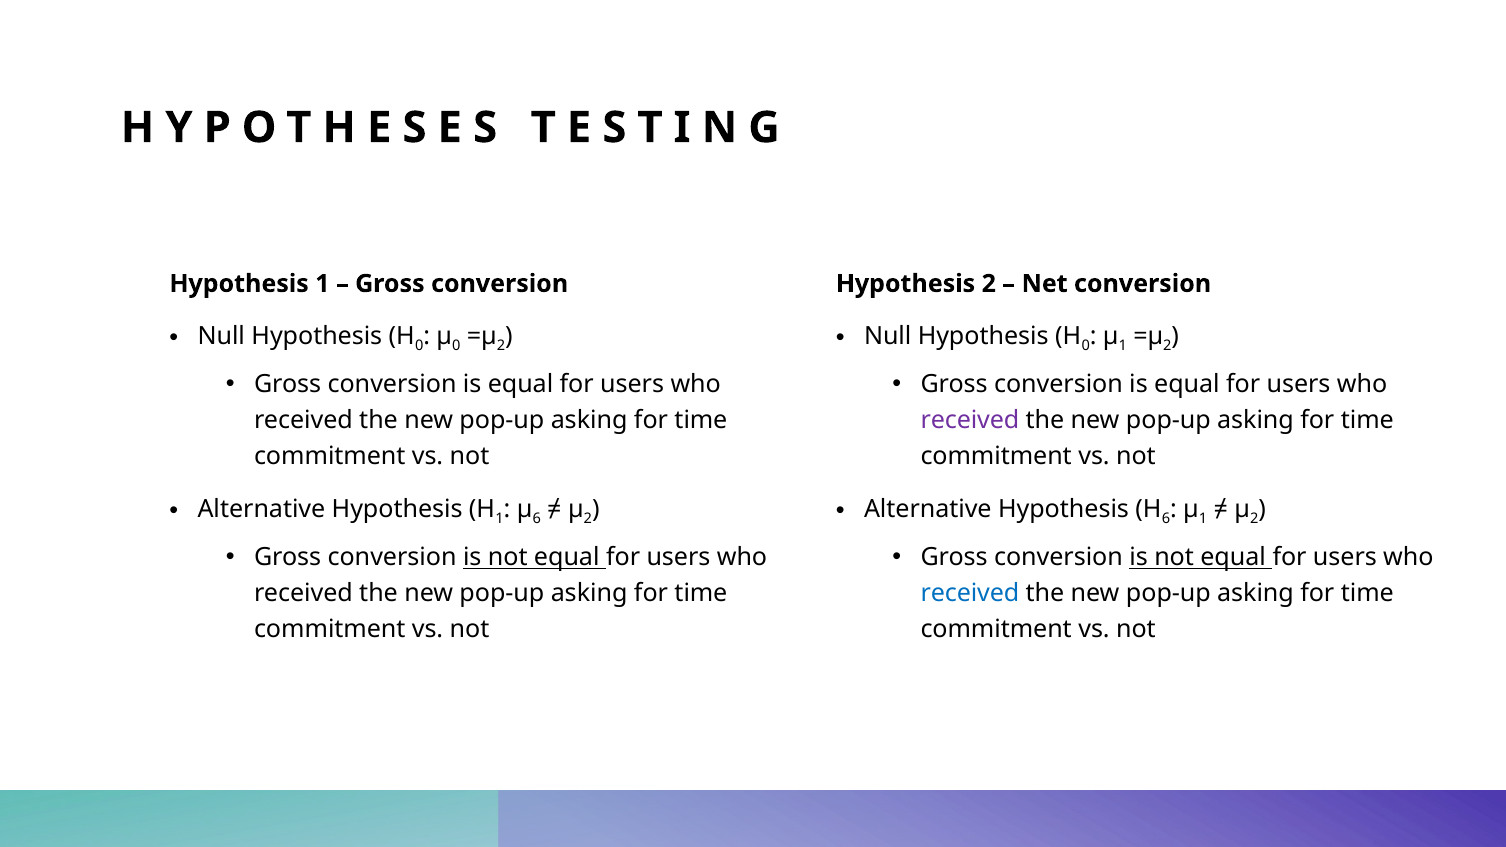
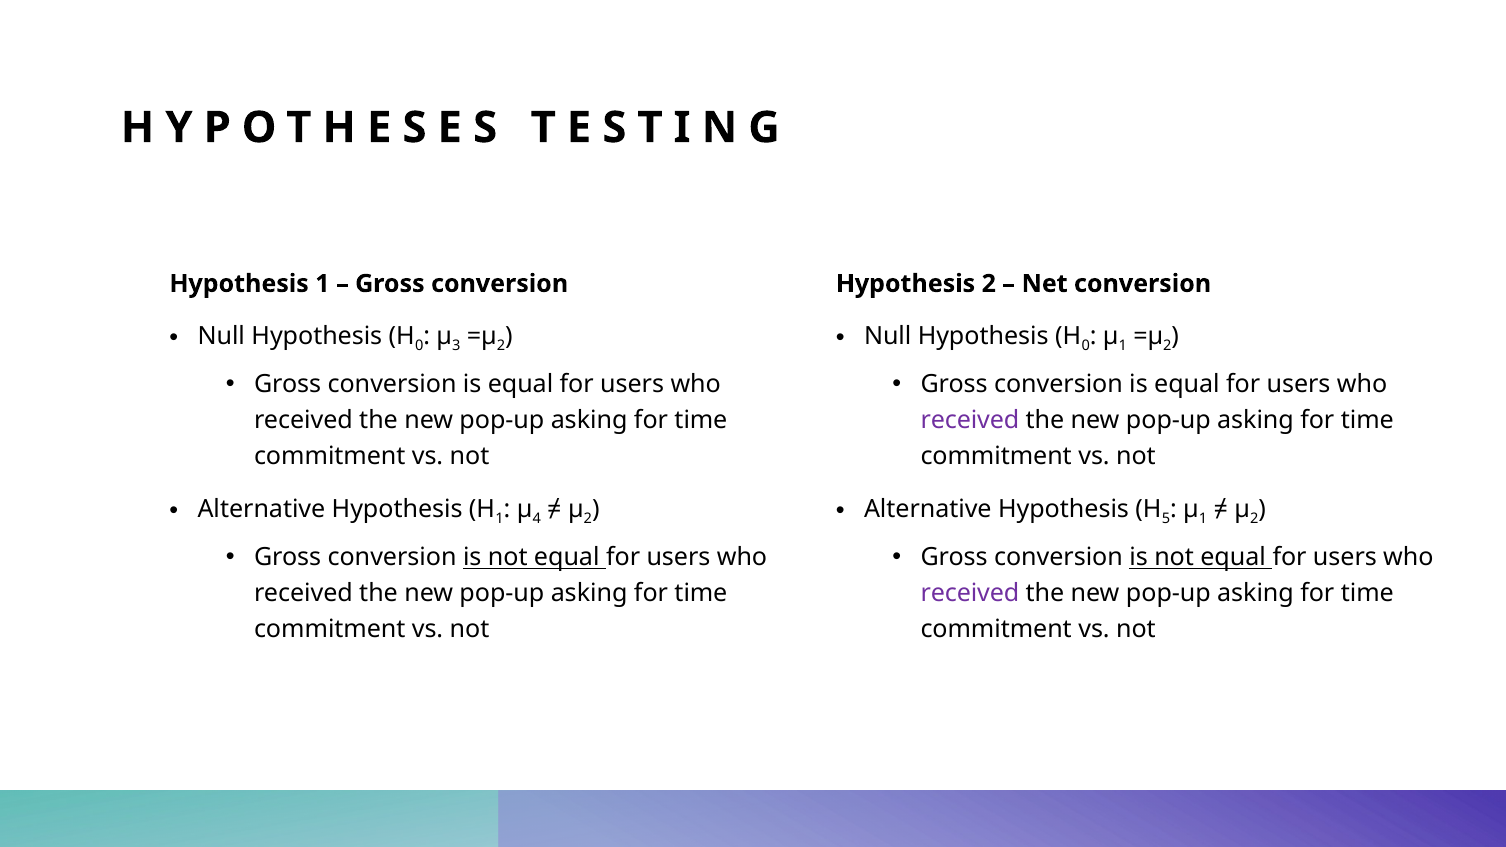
0: 0 -> 3 (456, 346)
6: 6 -> 4 (537, 519)
6: 6 -> 5 (1166, 519)
received colour: blue -> purple (970, 593)
